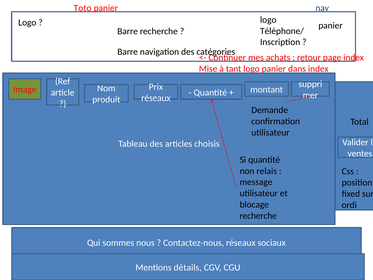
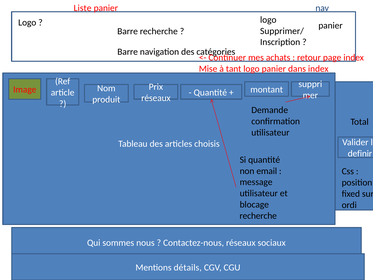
Toto: Toto -> Liste (83, 8)
Téléphone/: Téléphone/ -> Supprimer/ (282, 31)
ventes: ventes -> definir (360, 153)
relais: relais -> email (267, 171)
